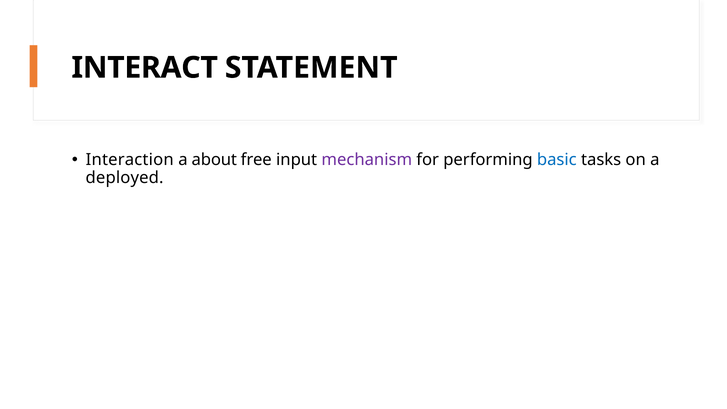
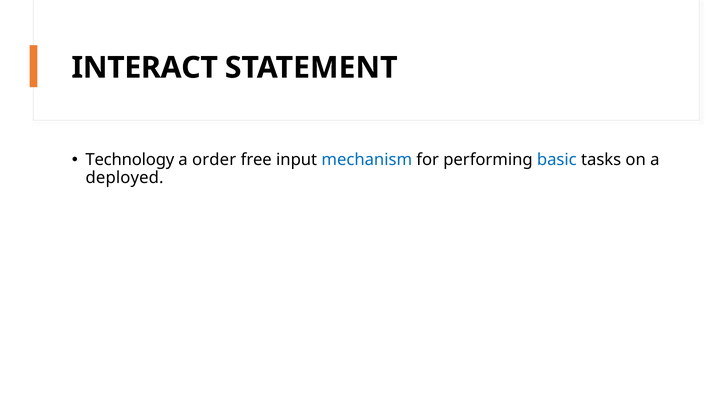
Interaction: Interaction -> Technology (130, 160)
about: about -> order (214, 160)
mechanism colour: purple -> blue (367, 160)
